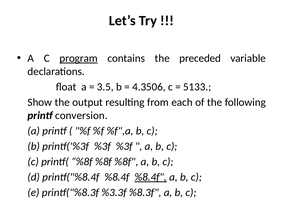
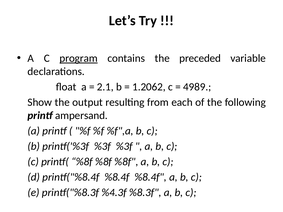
3.5: 3.5 -> 2.1 (105, 87)
4.3506: 4.3506 -> 1.2062 (149, 87)
5133: 5133 -> 4989 (197, 87)
conversion: conversion -> ampersand (81, 116)
%8.4f underline: present -> none (151, 177)
%3.3f: %3.3f -> %4.3f (114, 193)
